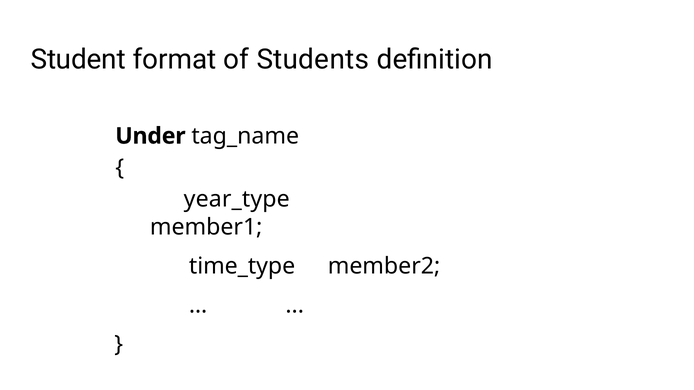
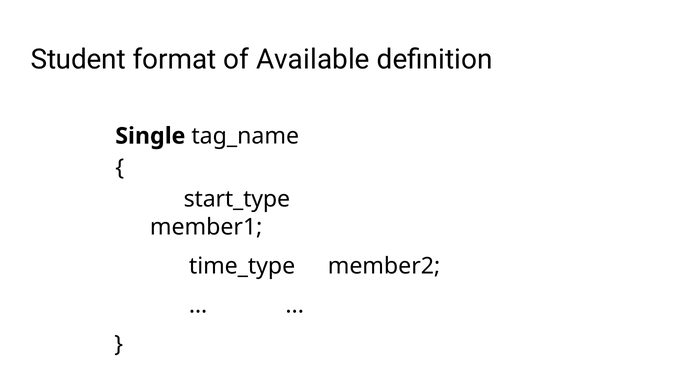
Students: Students -> Available (313, 59)
Under: Under -> Single (150, 136)
year_type: year_type -> start_type (237, 199)
